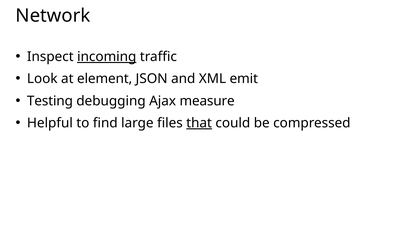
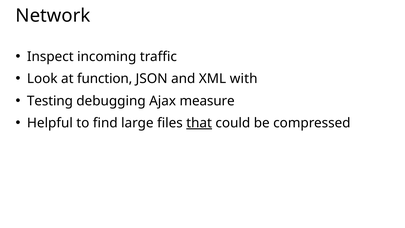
incoming underline: present -> none (107, 57)
element: element -> function (105, 79)
emit: emit -> with (244, 79)
